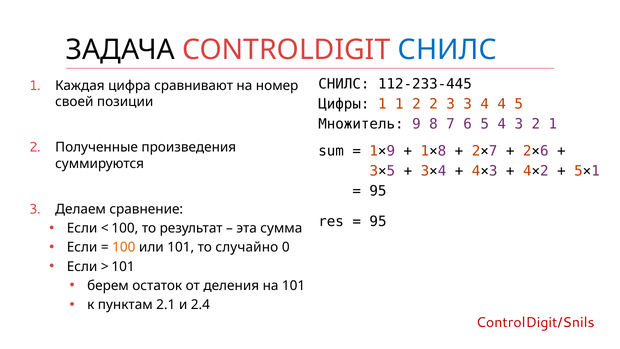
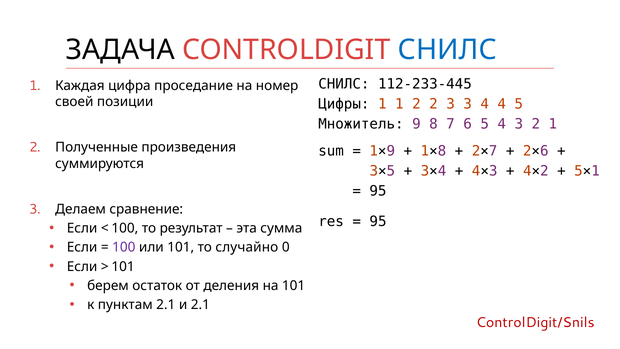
сравнивают: сравнивают -> проседание (194, 86)
100 colour: orange -> purple (124, 247)
и 2.4: 2.4 -> 2.1 (200, 305)
